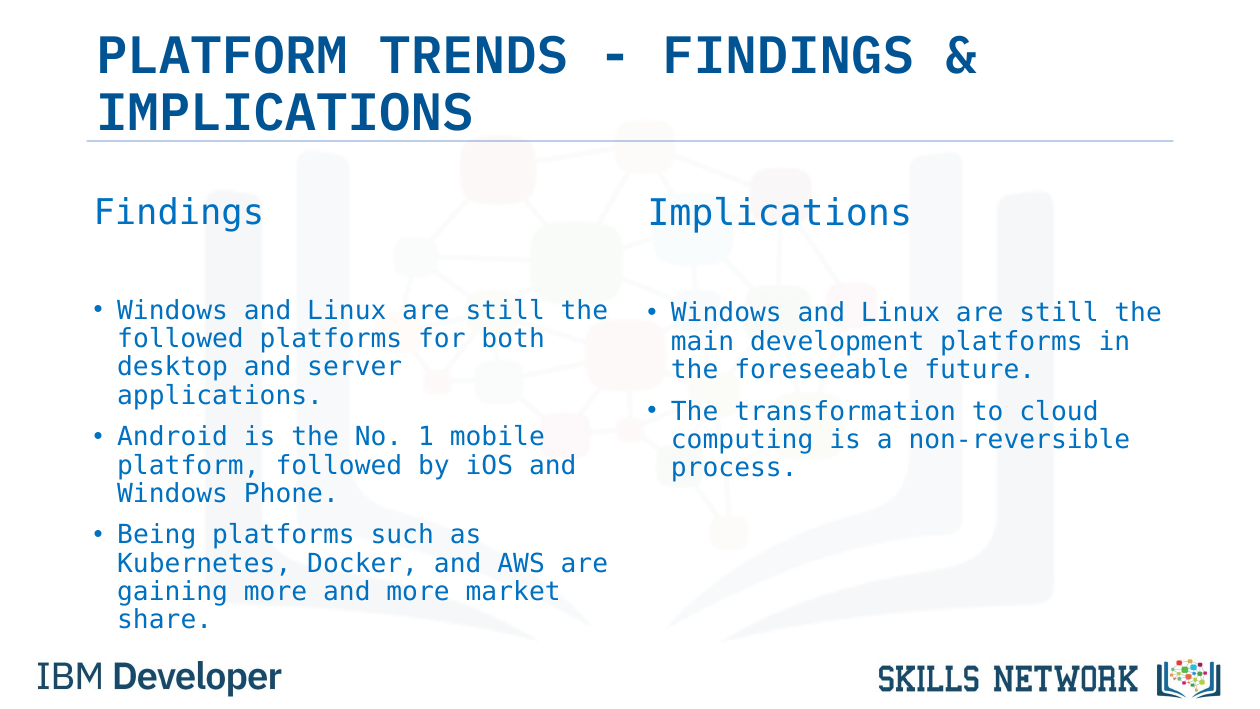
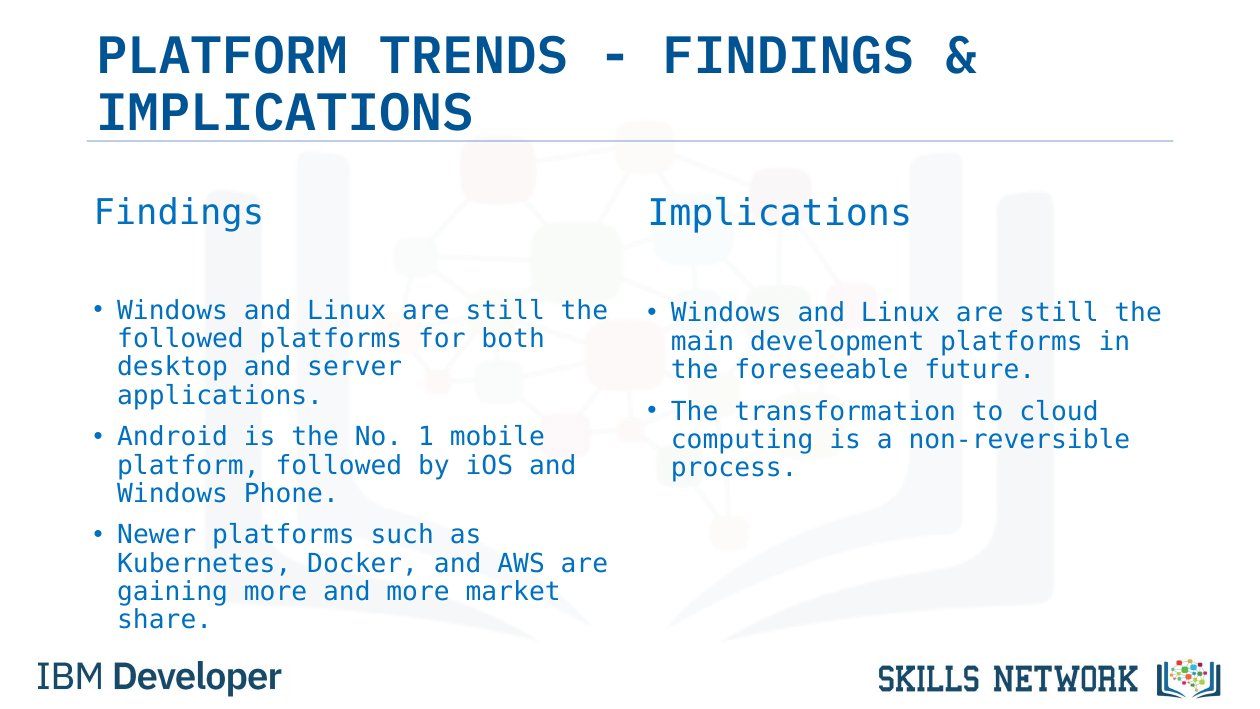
Being: Being -> Newer (157, 535)
